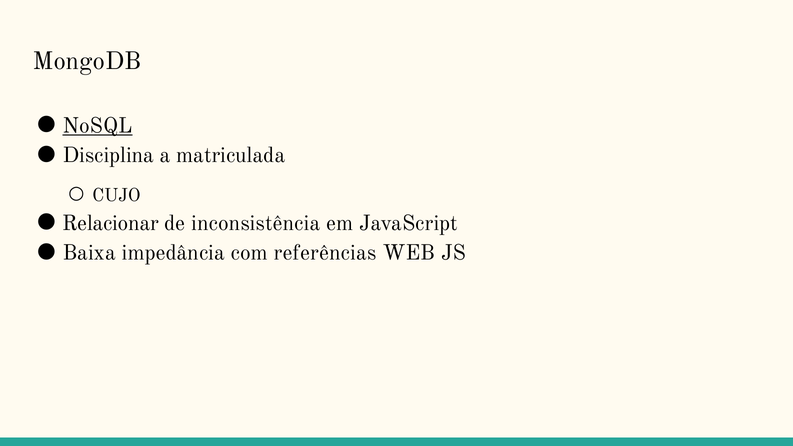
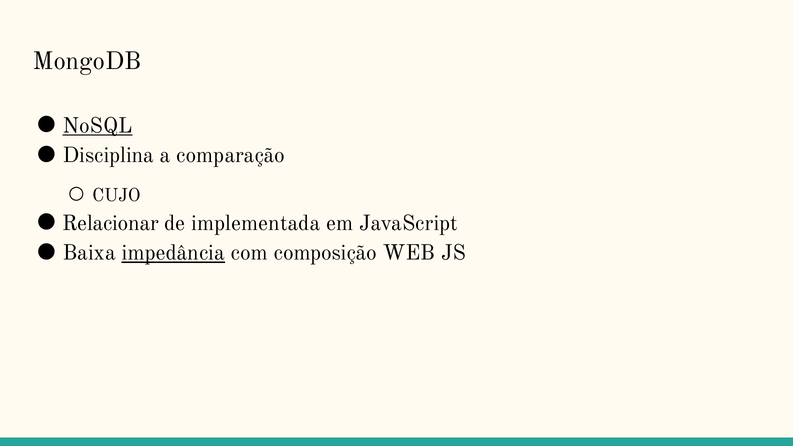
matriculada: matriculada -> comparação (231, 155)
inconsistência: inconsistência -> implementada (256, 223)
impedância underline: none -> present (173, 253)
referências: referências -> composição (325, 253)
